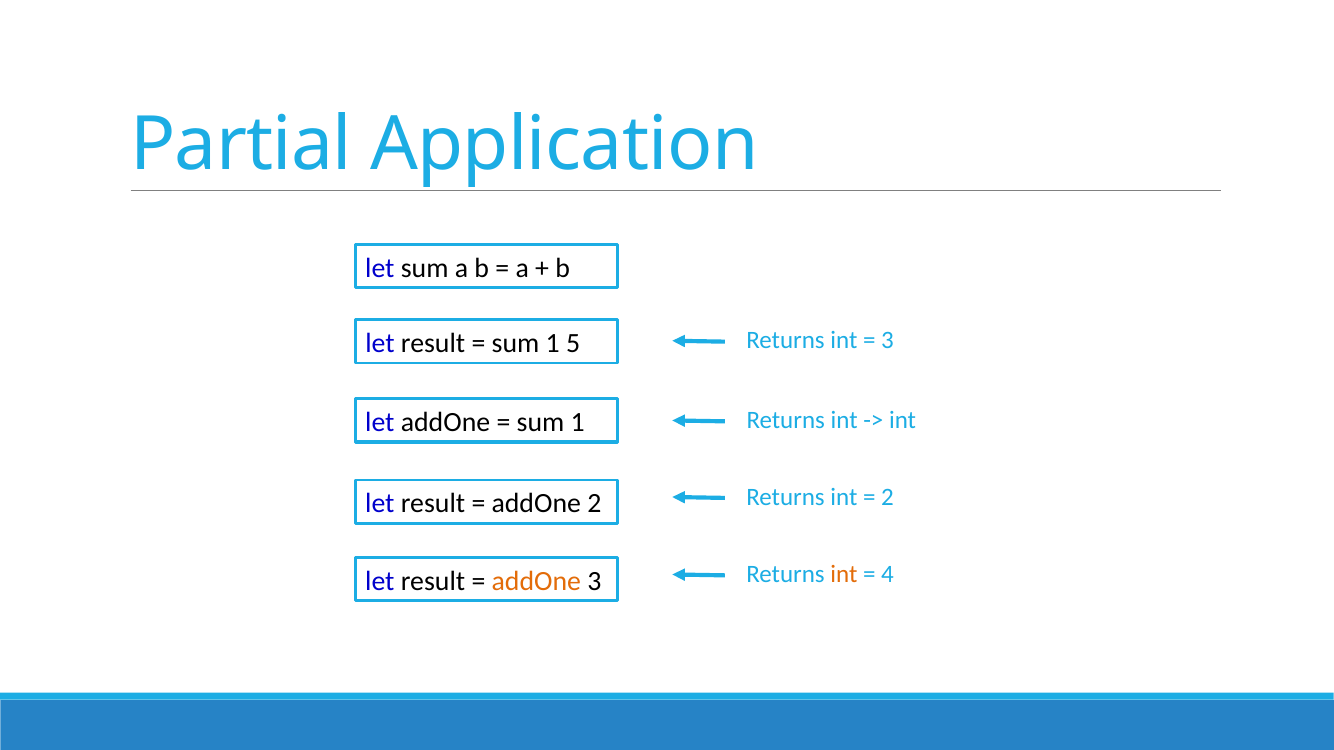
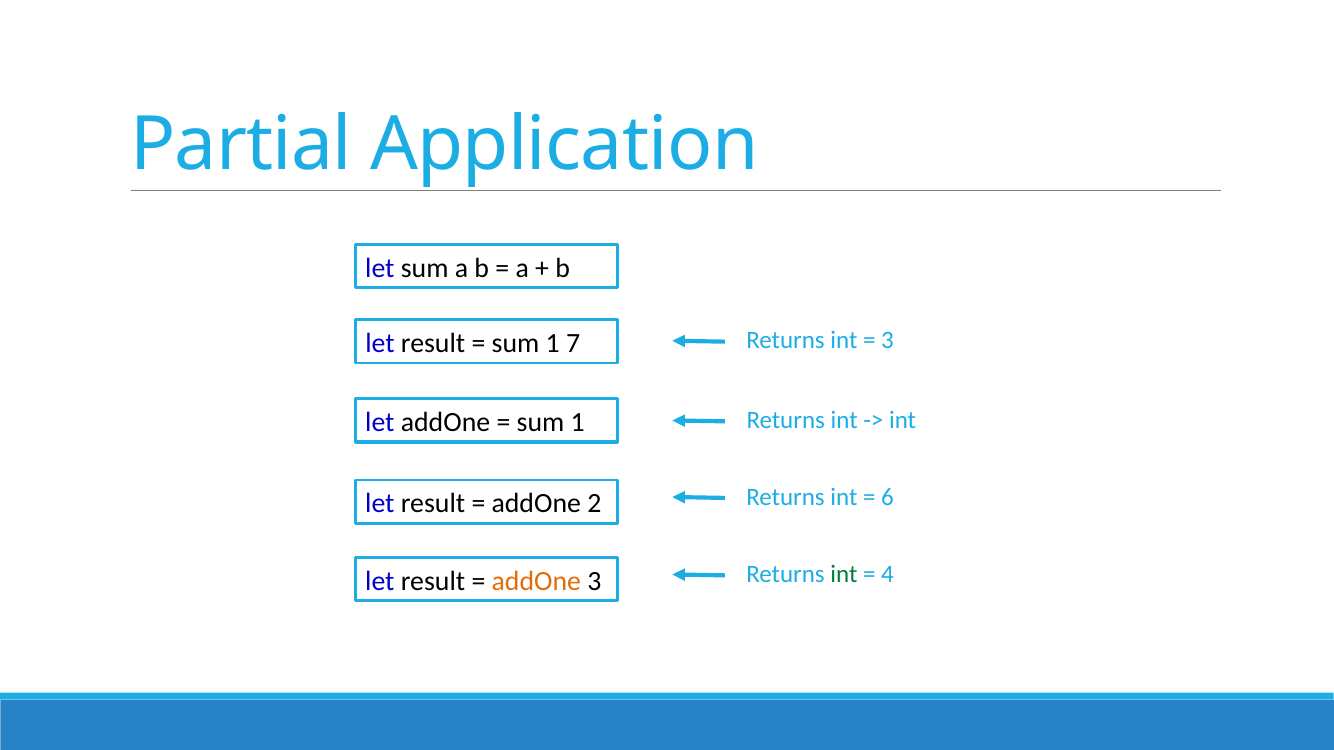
5: 5 -> 7 (573, 343)
2: 2 -> 6 (887, 497)
int colour: orange -> green (844, 575)
